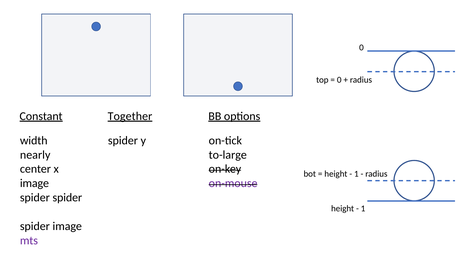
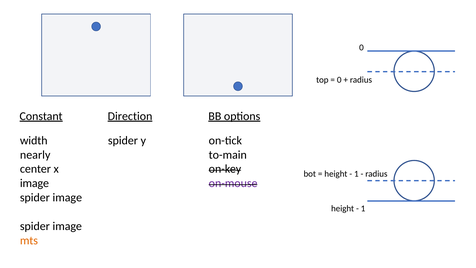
Together: Together -> Direction (130, 116)
to-large: to-large -> to-main (228, 155)
spider: spider -> image (67, 197)
mts colour: purple -> orange (29, 240)
